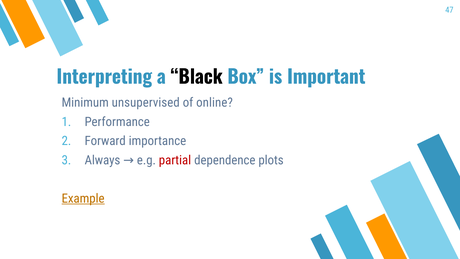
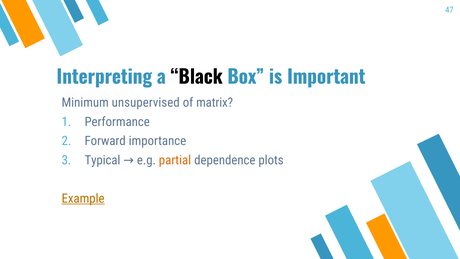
online: online -> matrix (215, 103)
Always: Always -> Typical (102, 160)
partial colour: red -> orange (175, 160)
